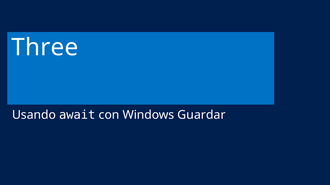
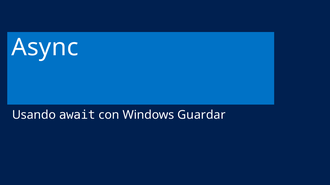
Three: Three -> Async (45, 48)
